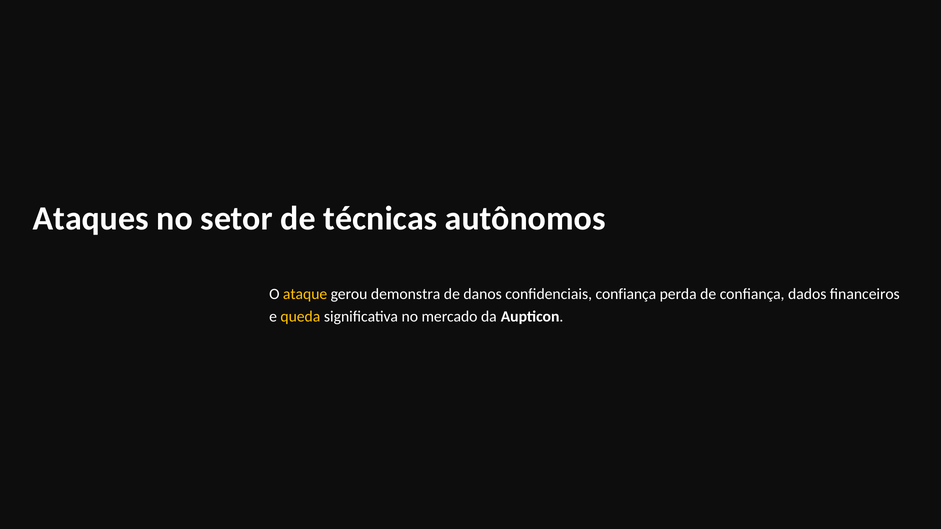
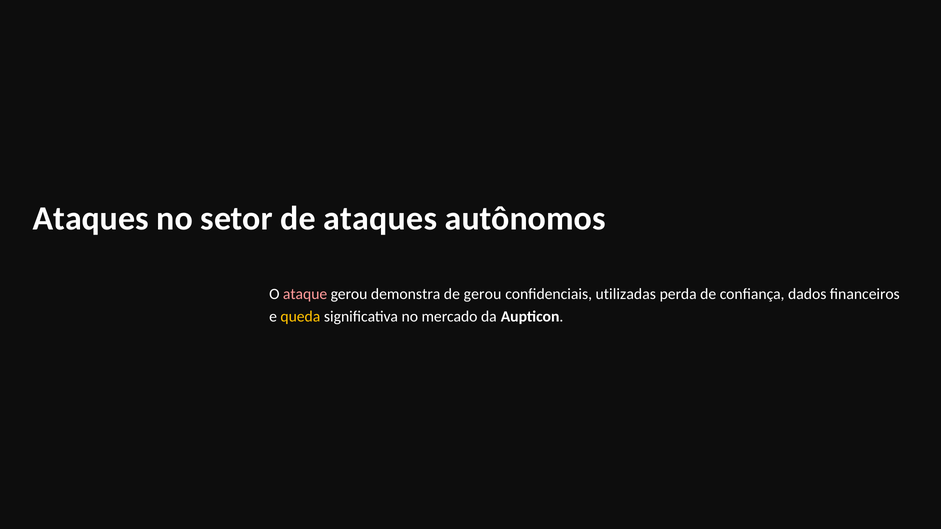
de técnicas: técnicas -> ataques (380, 219)
ataque colour: yellow -> pink (305, 294)
de danos: danos -> gerou (483, 294)
confidenciais confiança: confiança -> utilizadas (626, 294)
